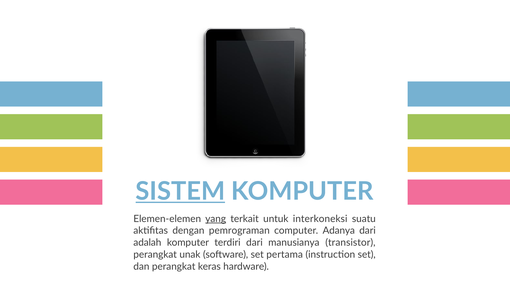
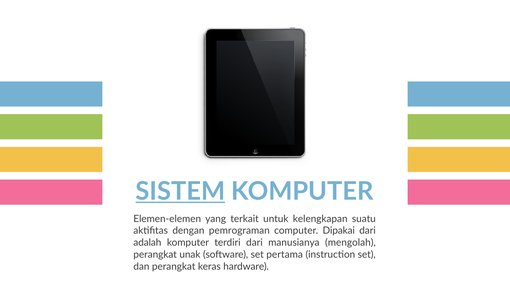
yang underline: present -> none (216, 219)
interkoneksi: interkoneksi -> kelengkapan (320, 219)
Adanya: Adanya -> Dipakai (339, 231)
transistor: transistor -> mengolah (350, 243)
